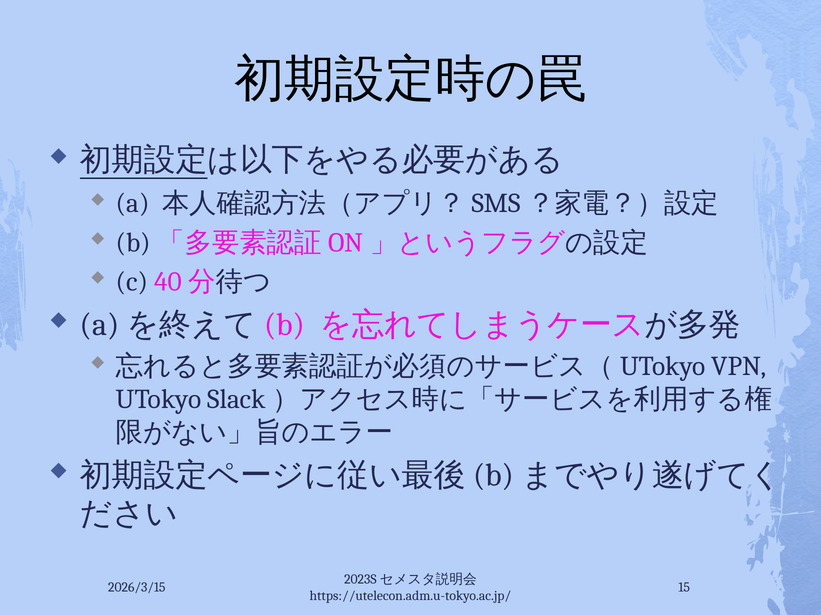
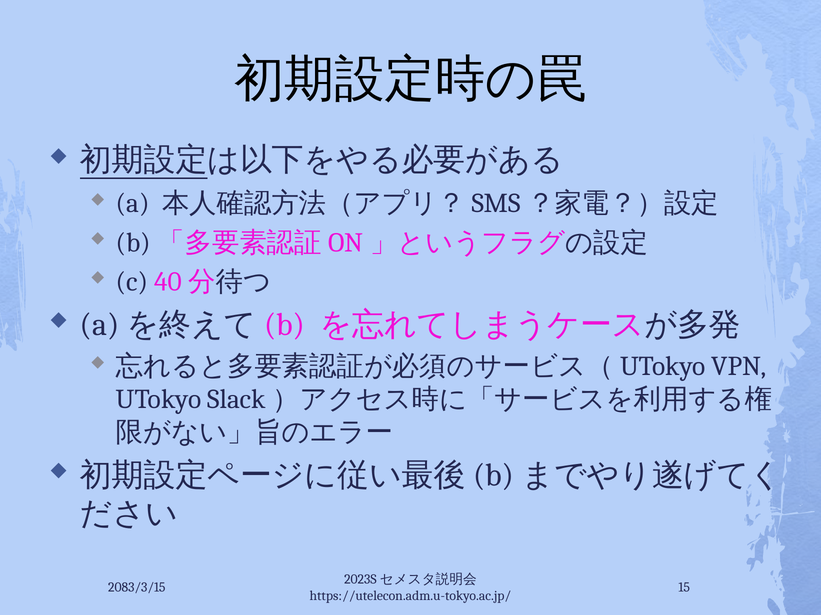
2026/3/15: 2026/3/15 -> 2083/3/15 (137, 588)
